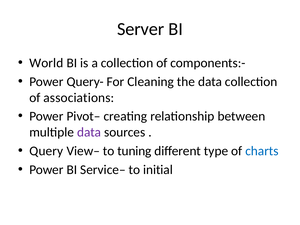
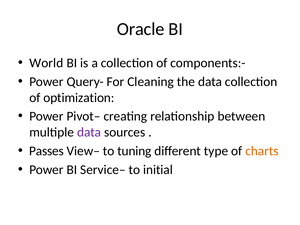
Server: Server -> Oracle (141, 29)
associations: associations -> optimization (79, 98)
Query: Query -> Passes (46, 151)
charts colour: blue -> orange (262, 151)
